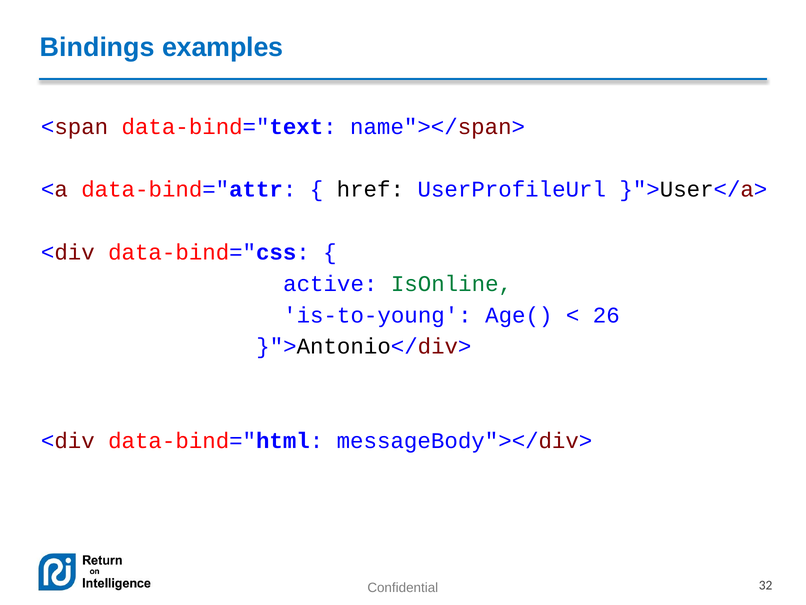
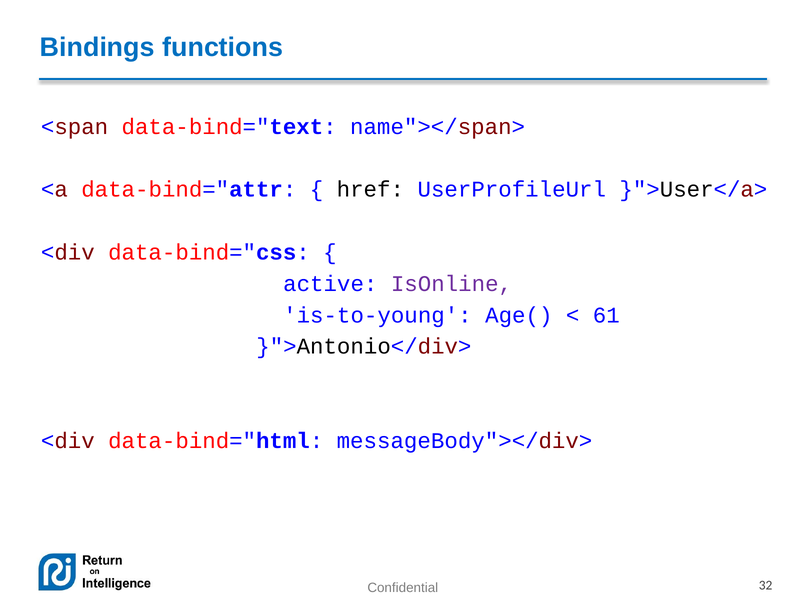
examples: examples -> functions (223, 47)
IsOnline colour: green -> purple (451, 283)
26: 26 -> 61 (606, 315)
